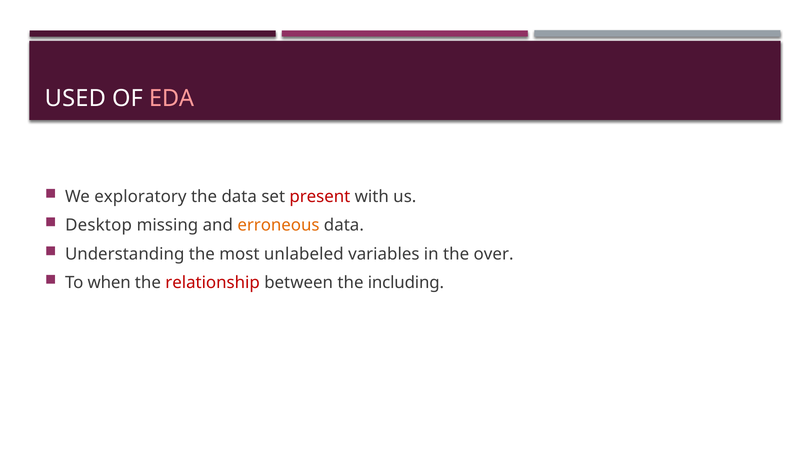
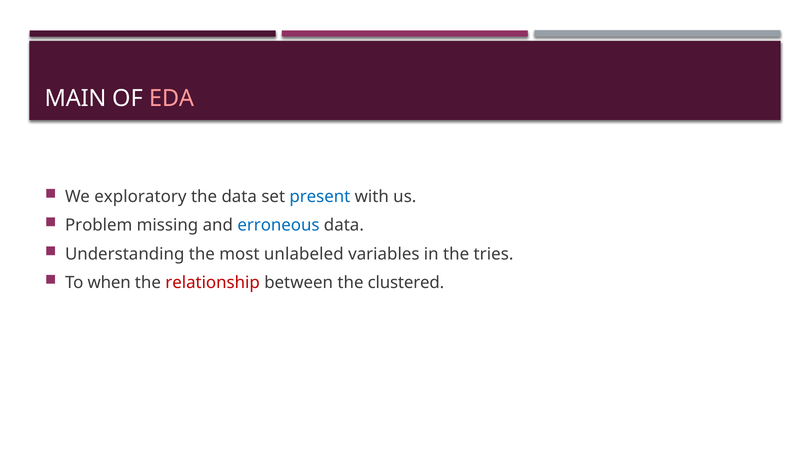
USED: USED -> MAIN (75, 98)
present colour: red -> blue (320, 196)
Desktop: Desktop -> Problem (99, 225)
erroneous colour: orange -> blue (278, 225)
over: over -> tries (494, 254)
including: including -> clustered (406, 283)
